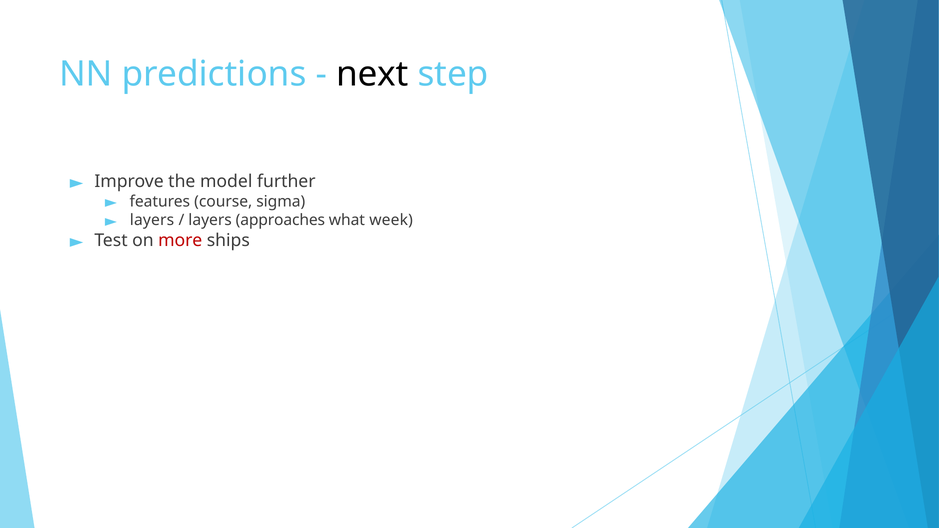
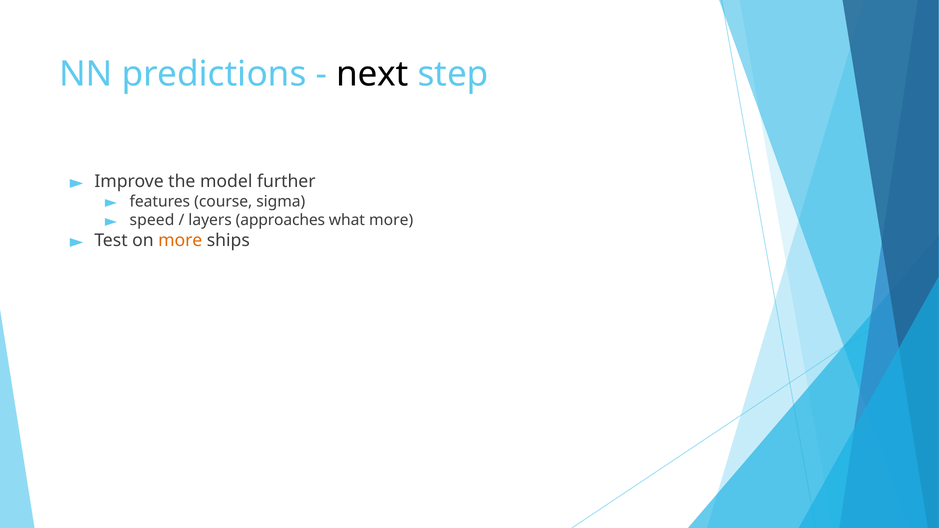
layers: layers -> speed (152, 220)
what week: week -> more (391, 220)
more colour: red -> orange (180, 240)
